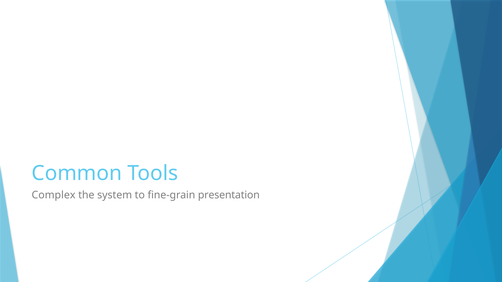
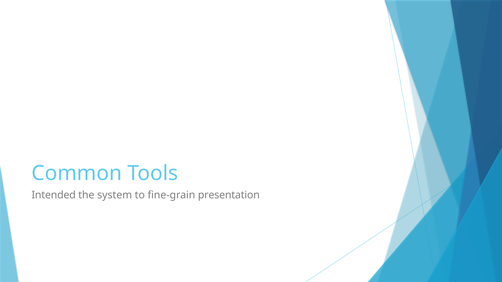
Complex: Complex -> Intended (54, 195)
